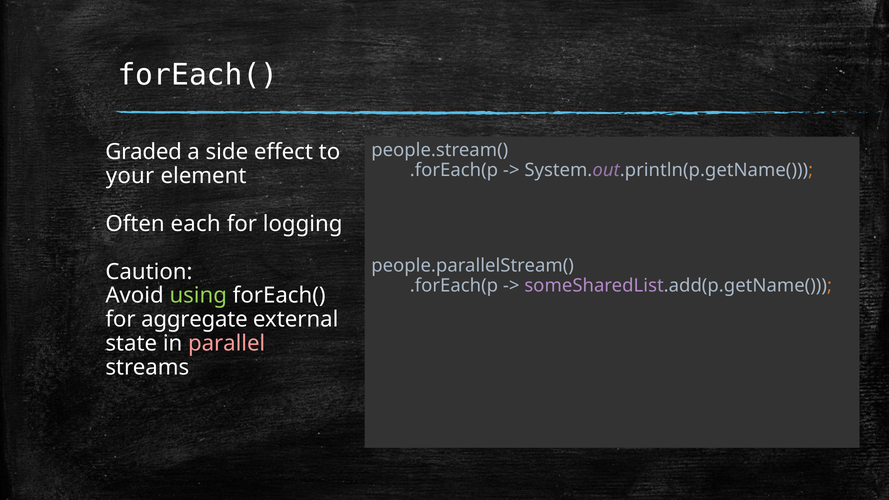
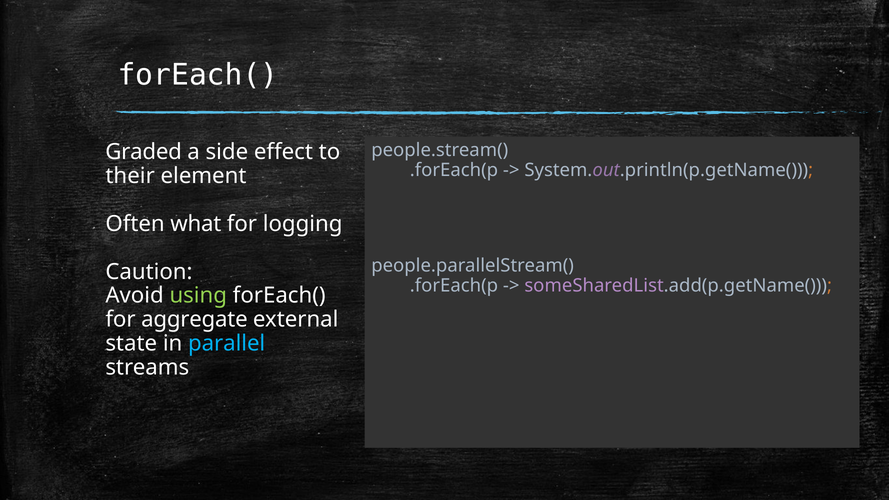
your: your -> their (130, 176)
each: each -> what (196, 224)
parallel colour: pink -> light blue (227, 344)
